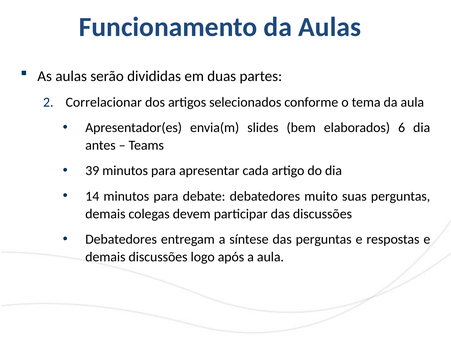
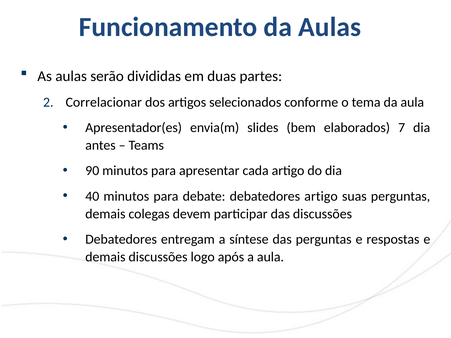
6: 6 -> 7 (402, 128)
39: 39 -> 90 (92, 171)
14: 14 -> 40 (92, 196)
debatedores muito: muito -> artigo (321, 196)
